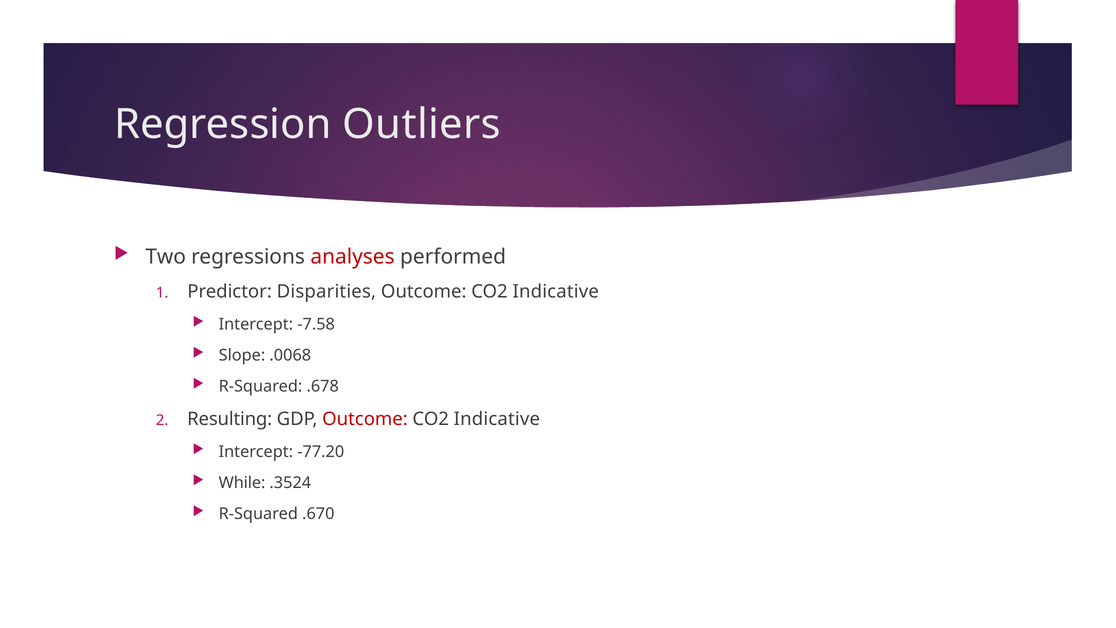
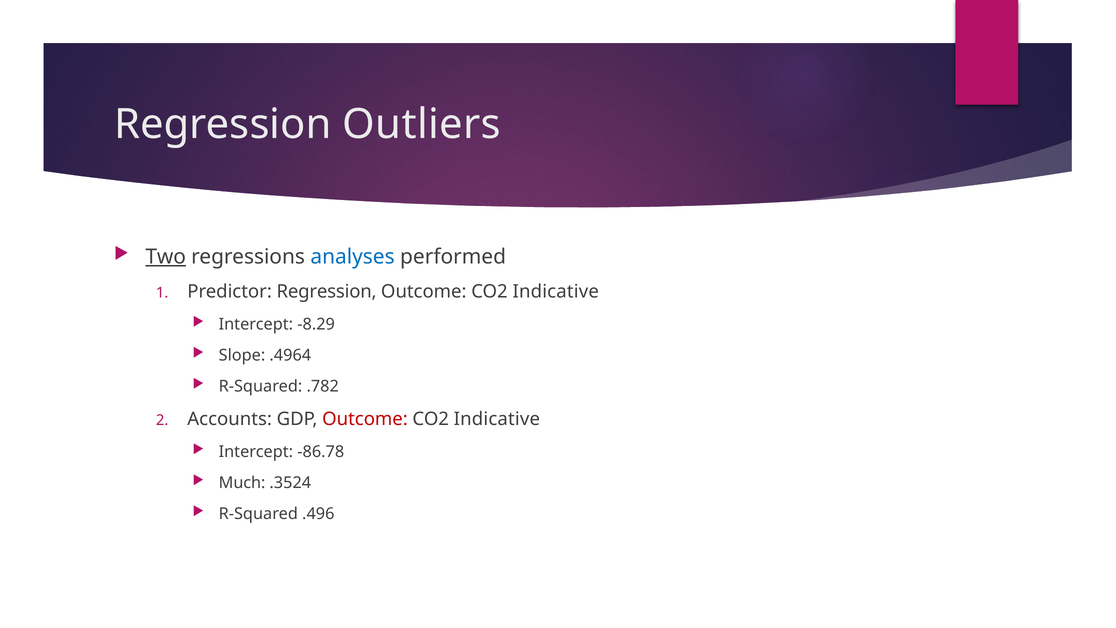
Two underline: none -> present (166, 257)
analyses colour: red -> blue (353, 257)
Predictor Disparities: Disparities -> Regression (327, 292)
-7.58: -7.58 -> -8.29 (316, 324)
.0068: .0068 -> .4964 (290, 355)
.678: .678 -> .782 (323, 386)
Resulting: Resulting -> Accounts (230, 419)
-77.20: -77.20 -> -86.78 (321, 452)
While: While -> Much (242, 483)
.670: .670 -> .496 (318, 514)
